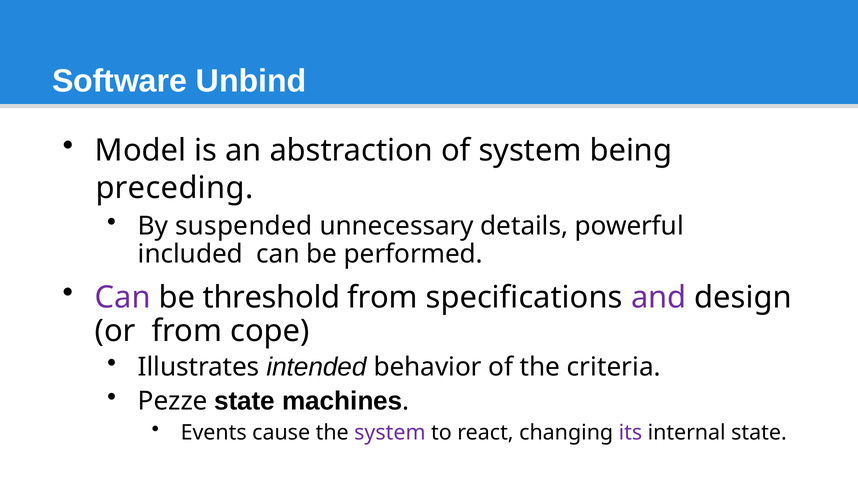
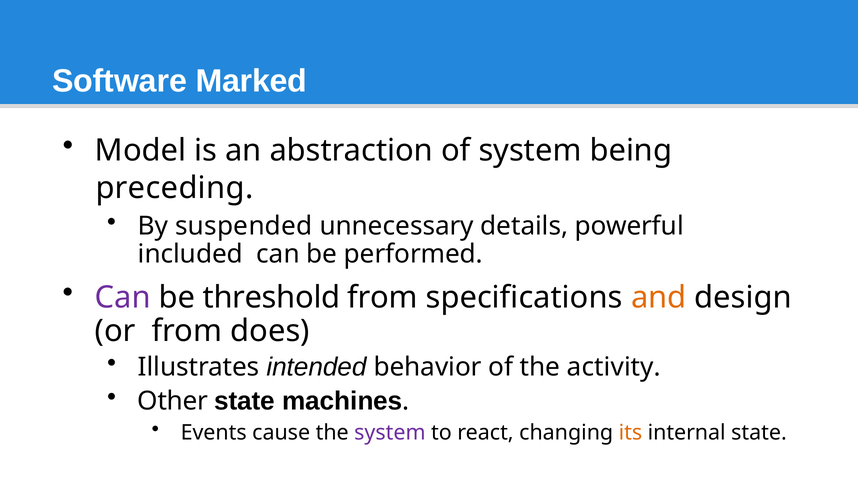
Unbind: Unbind -> Marked (251, 81)
and colour: purple -> orange (659, 297)
cope: cope -> does (270, 331)
criteria: criteria -> activity (614, 367)
Pezze: Pezze -> Other (173, 401)
its colour: purple -> orange (630, 432)
